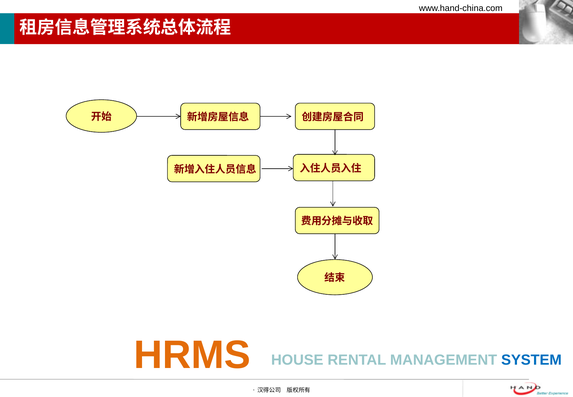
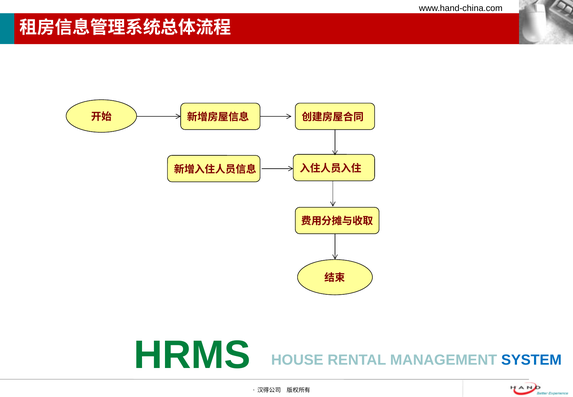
HRMS colour: orange -> green (192, 355)
